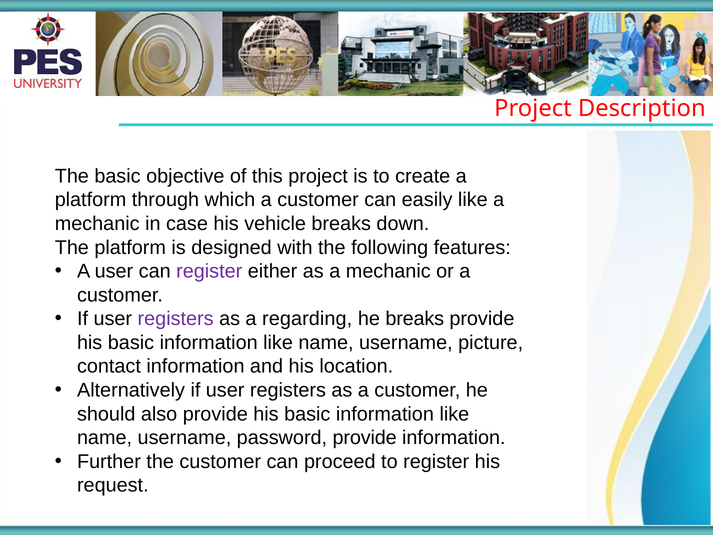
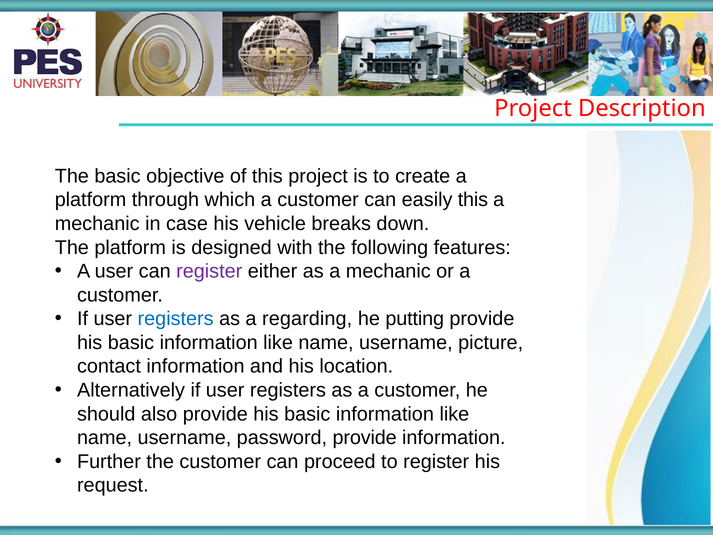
easily like: like -> this (473, 200)
registers colour: purple -> blue (176, 319)
he breaks: breaks -> putting (415, 319)
